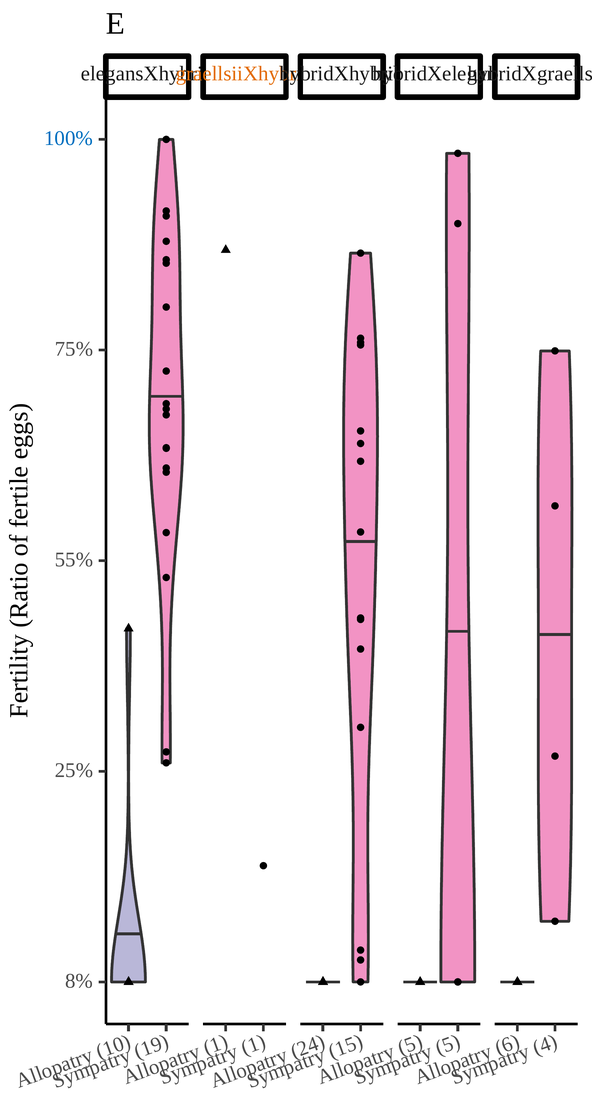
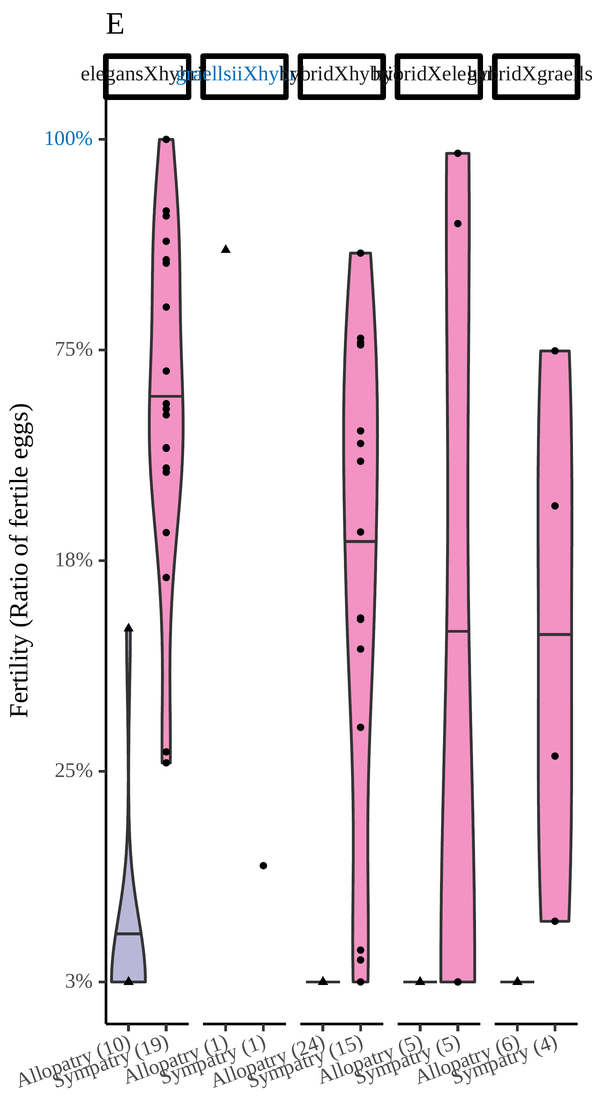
graellsiiXhybrid colour: orange -> blue (244, 73)
55%: 55% -> 18% (74, 560)
8%: 8% -> 3% (79, 981)
